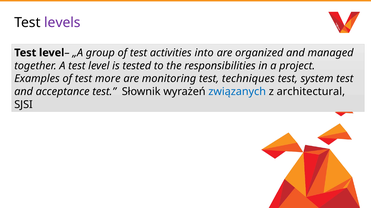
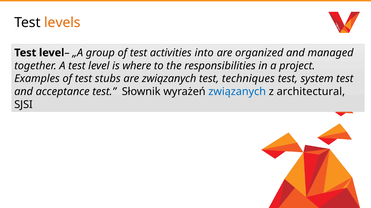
levels colour: purple -> orange (62, 23)
tested: tested -> where (137, 66)
more: more -> stubs (108, 79)
are monitoring: monitoring -> związanych (169, 79)
